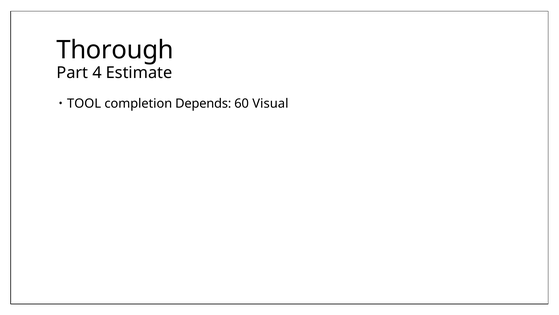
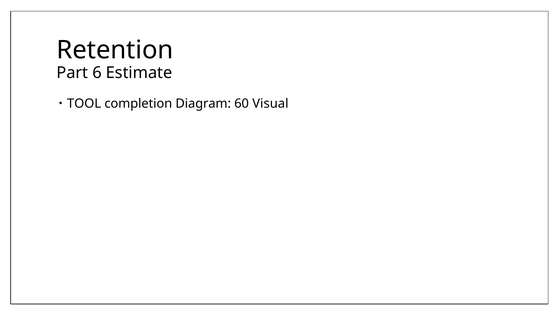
Thorough: Thorough -> Retention (115, 50)
4: 4 -> 6 (97, 73)
Depends: Depends -> Diagram (203, 103)
